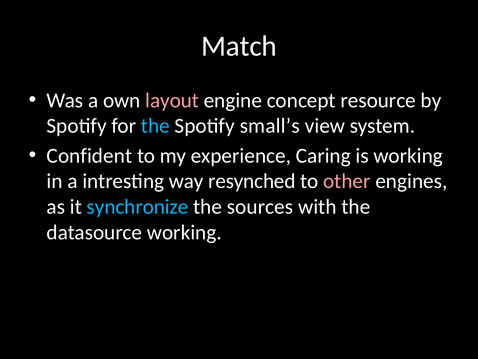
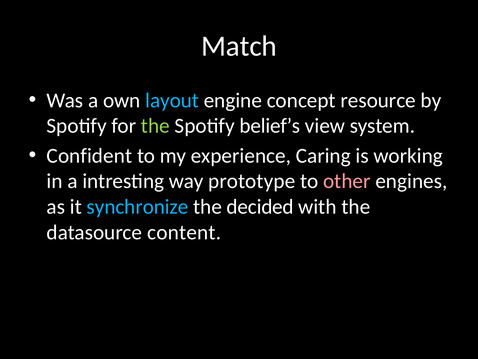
layout colour: pink -> light blue (172, 100)
the colour: light blue -> light green (155, 126)
small’s: small’s -> belief’s (270, 126)
resynched: resynched -> prototype (252, 181)
sources: sources -> decided (260, 207)
datasource working: working -> content (184, 232)
